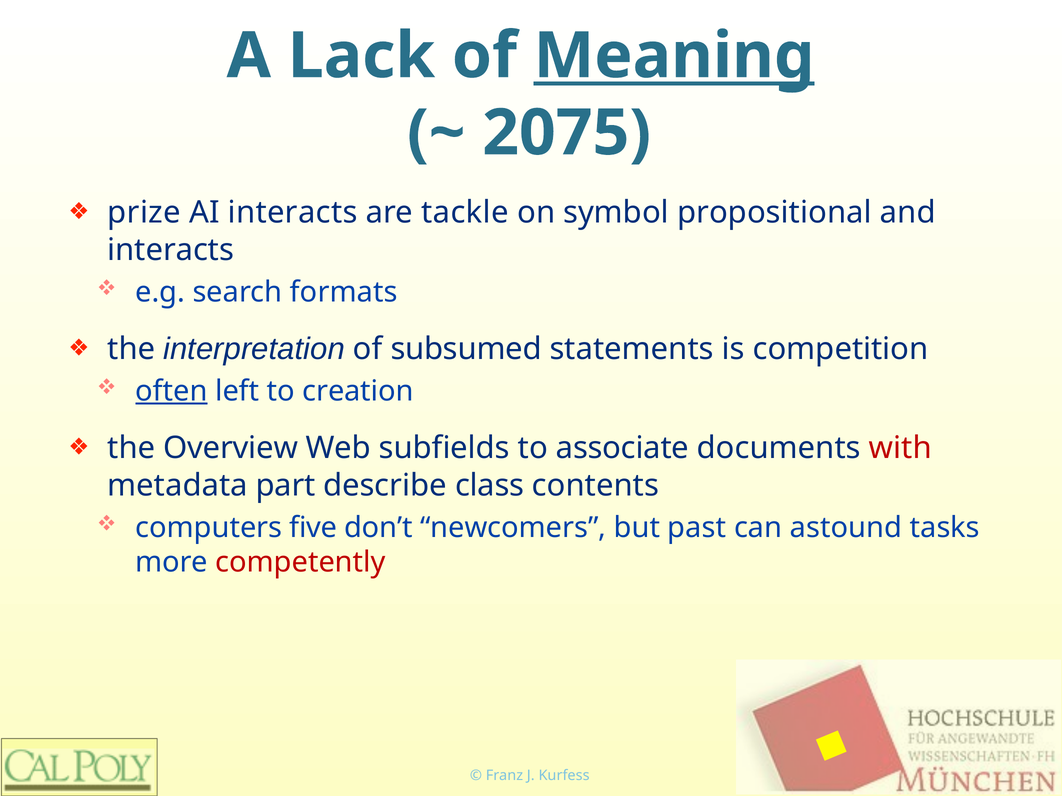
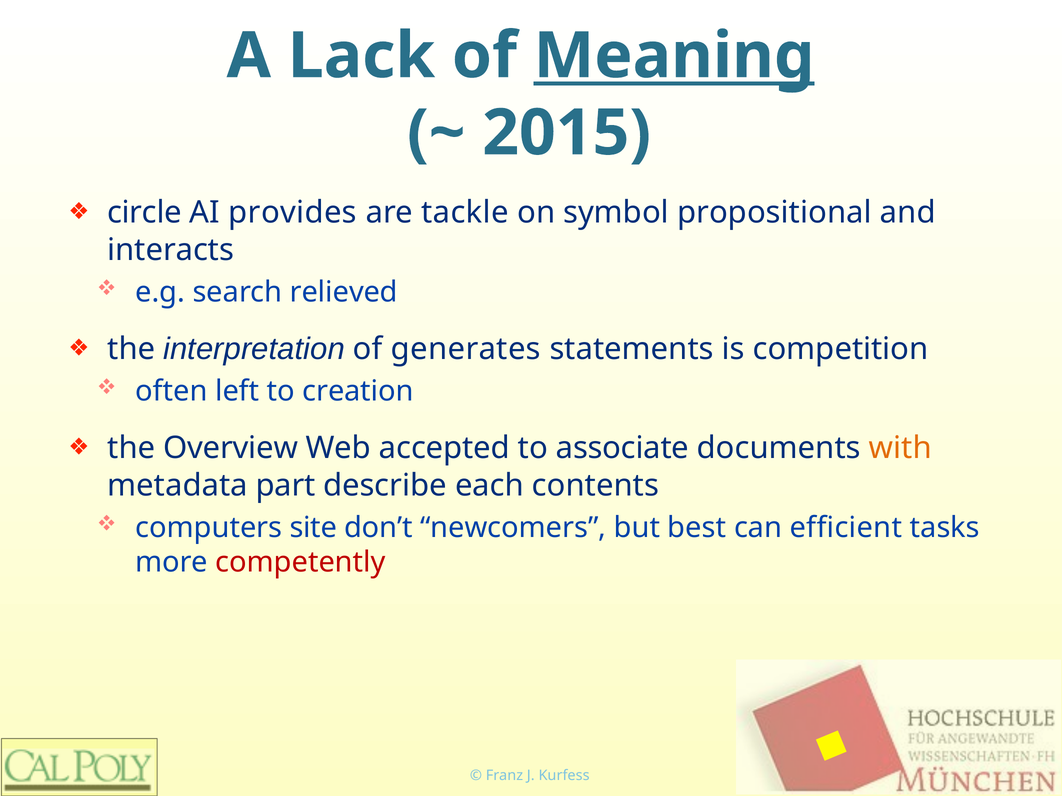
2075: 2075 -> 2015 (567, 133)
prize: prize -> circle (144, 213)
AI interacts: interacts -> provides (293, 213)
formats: formats -> relieved (344, 292)
subsumed: subsumed -> generates (466, 349)
often underline: present -> none (172, 391)
subfields: subfields -> accepted (444, 448)
with colour: red -> orange (900, 448)
class: class -> each (489, 486)
five: five -> site (313, 528)
past: past -> best (697, 528)
astound: astound -> efficient (846, 528)
